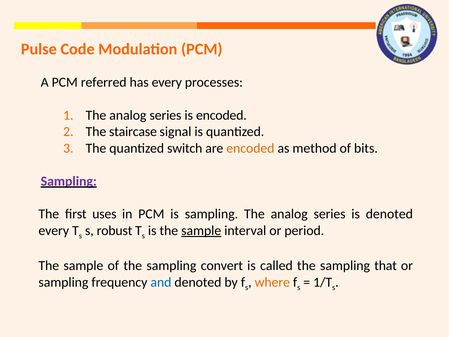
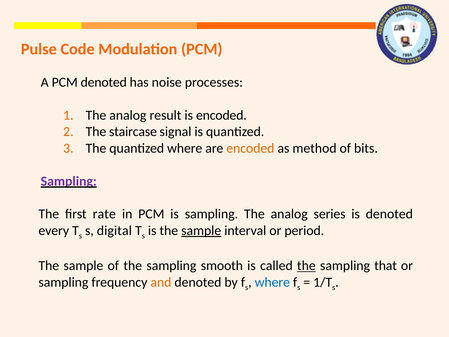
PCM referred: referred -> denoted (104, 82)
has every: every -> noise (167, 82)
series: series -> result (165, 115)
quantized switch: switch -> where (185, 148)
uses: uses -> rate (104, 214)
robust: robust -> digital (114, 230)
convert: convert -> smooth (222, 266)
the underline: none -> present (306, 266)
and colour: blue -> orange (161, 282)
where colour: orange -> blue (272, 282)
